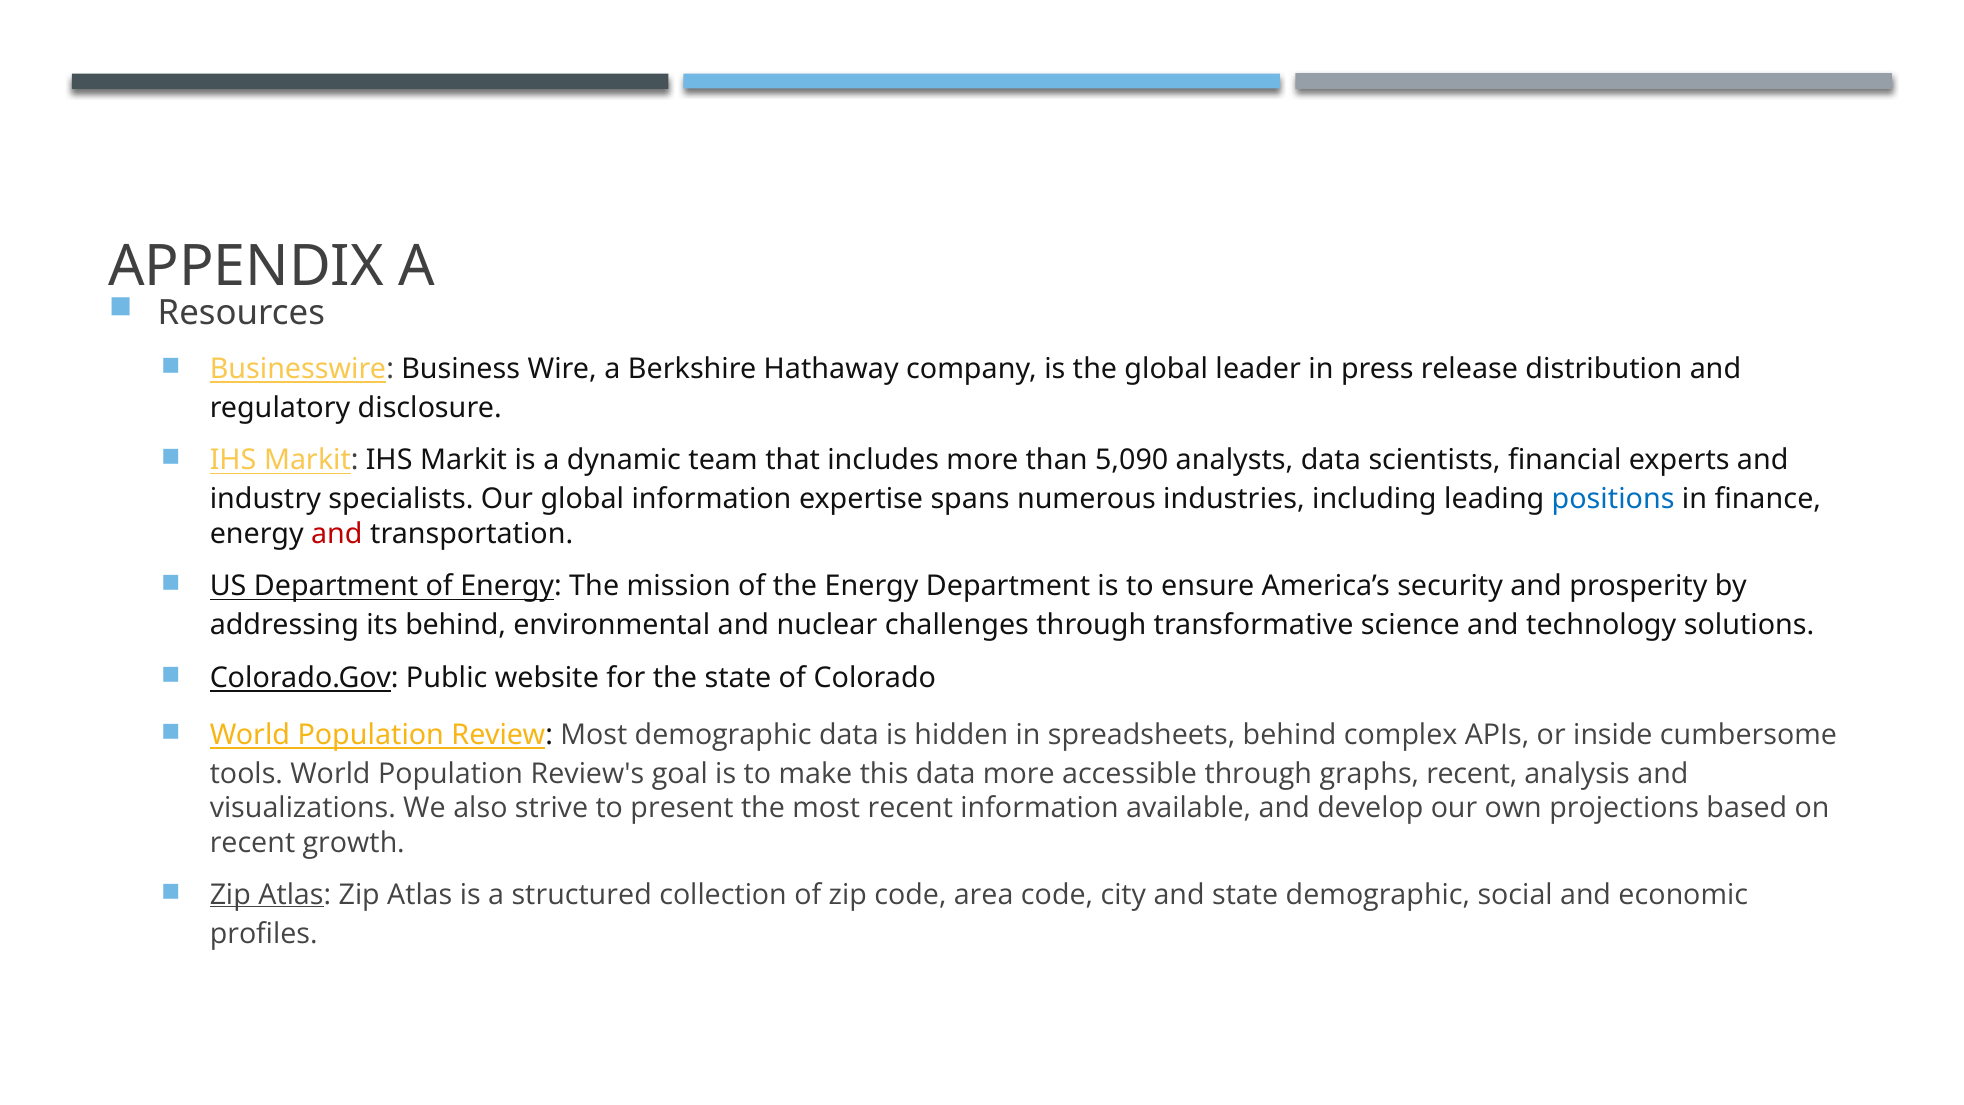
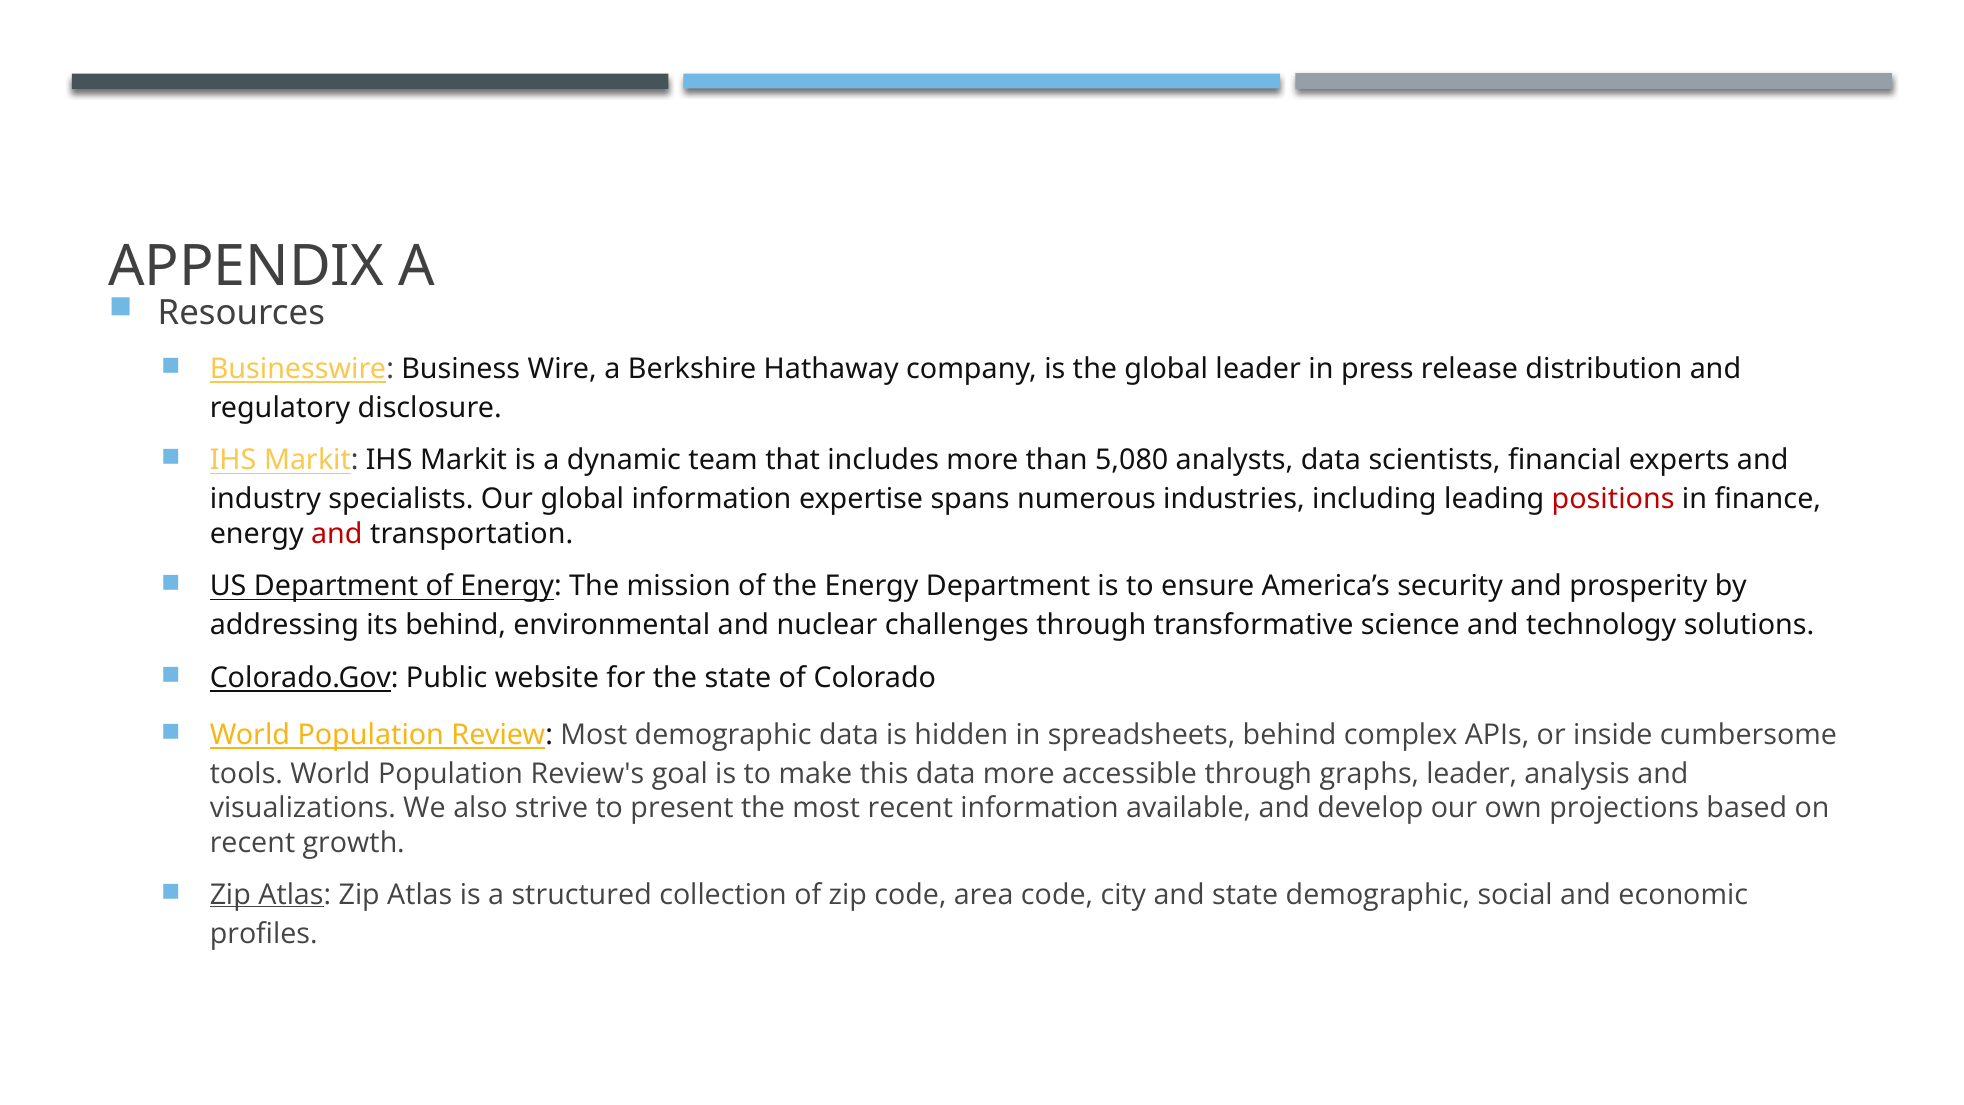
5,090: 5,090 -> 5,080 (1132, 460)
positions colour: blue -> red (1613, 499)
graphs recent: recent -> leader (1472, 774)
